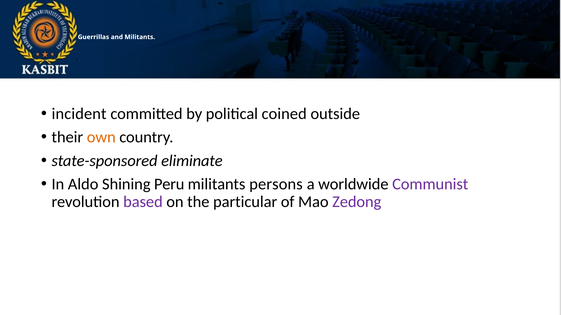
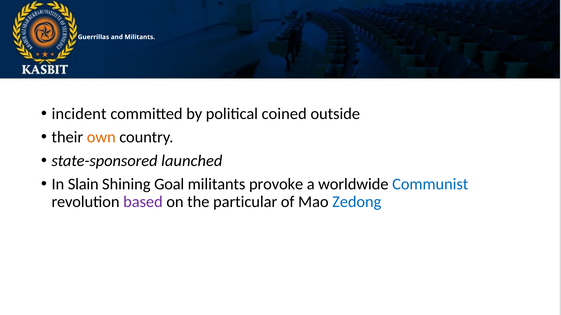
eliminate: eliminate -> launched (192, 161)
Aldo: Aldo -> Slain (83, 184)
Peru: Peru -> Goal (169, 184)
persons: persons -> provoke (276, 184)
Communist colour: purple -> blue (430, 184)
Zedong colour: purple -> blue (357, 202)
